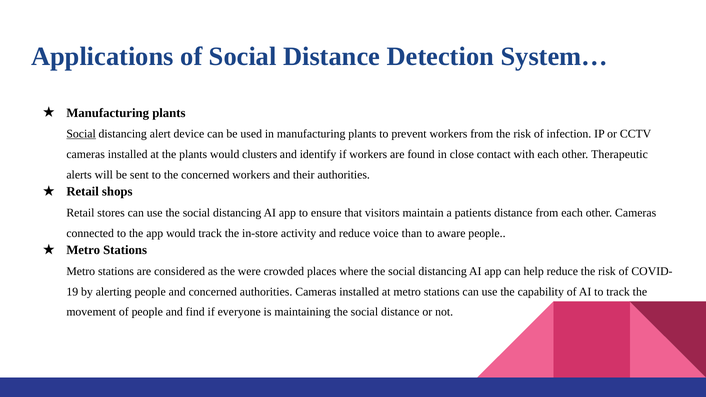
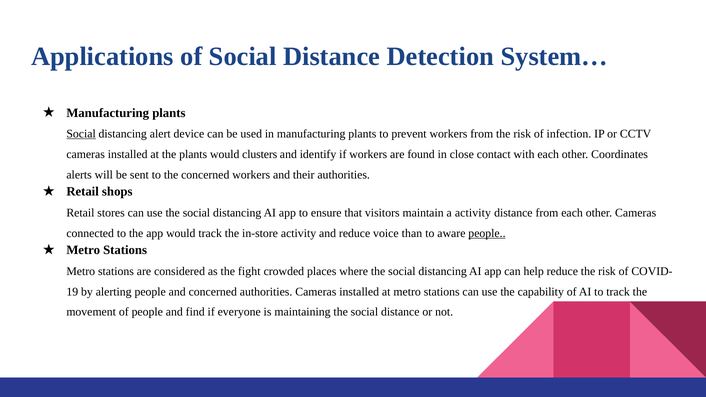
Therapeutic: Therapeutic -> Coordinates (620, 154)
a patients: patients -> activity (473, 213)
people underline: none -> present (487, 233)
were: were -> fight (249, 271)
